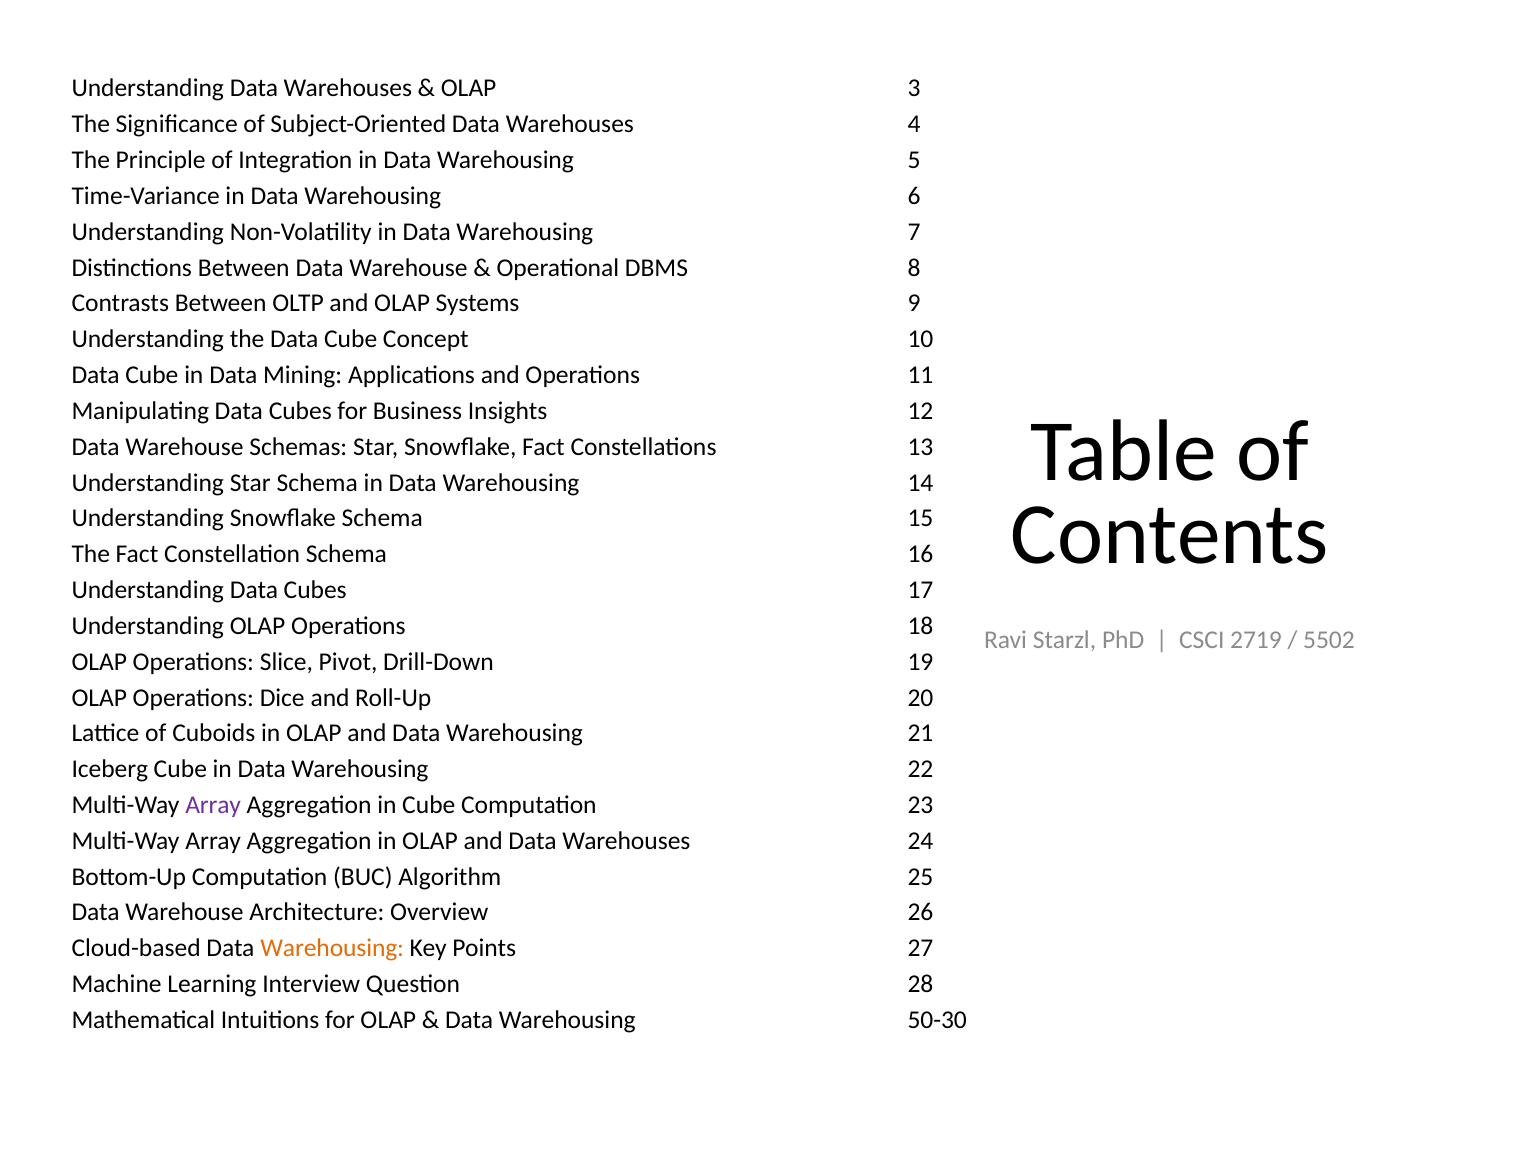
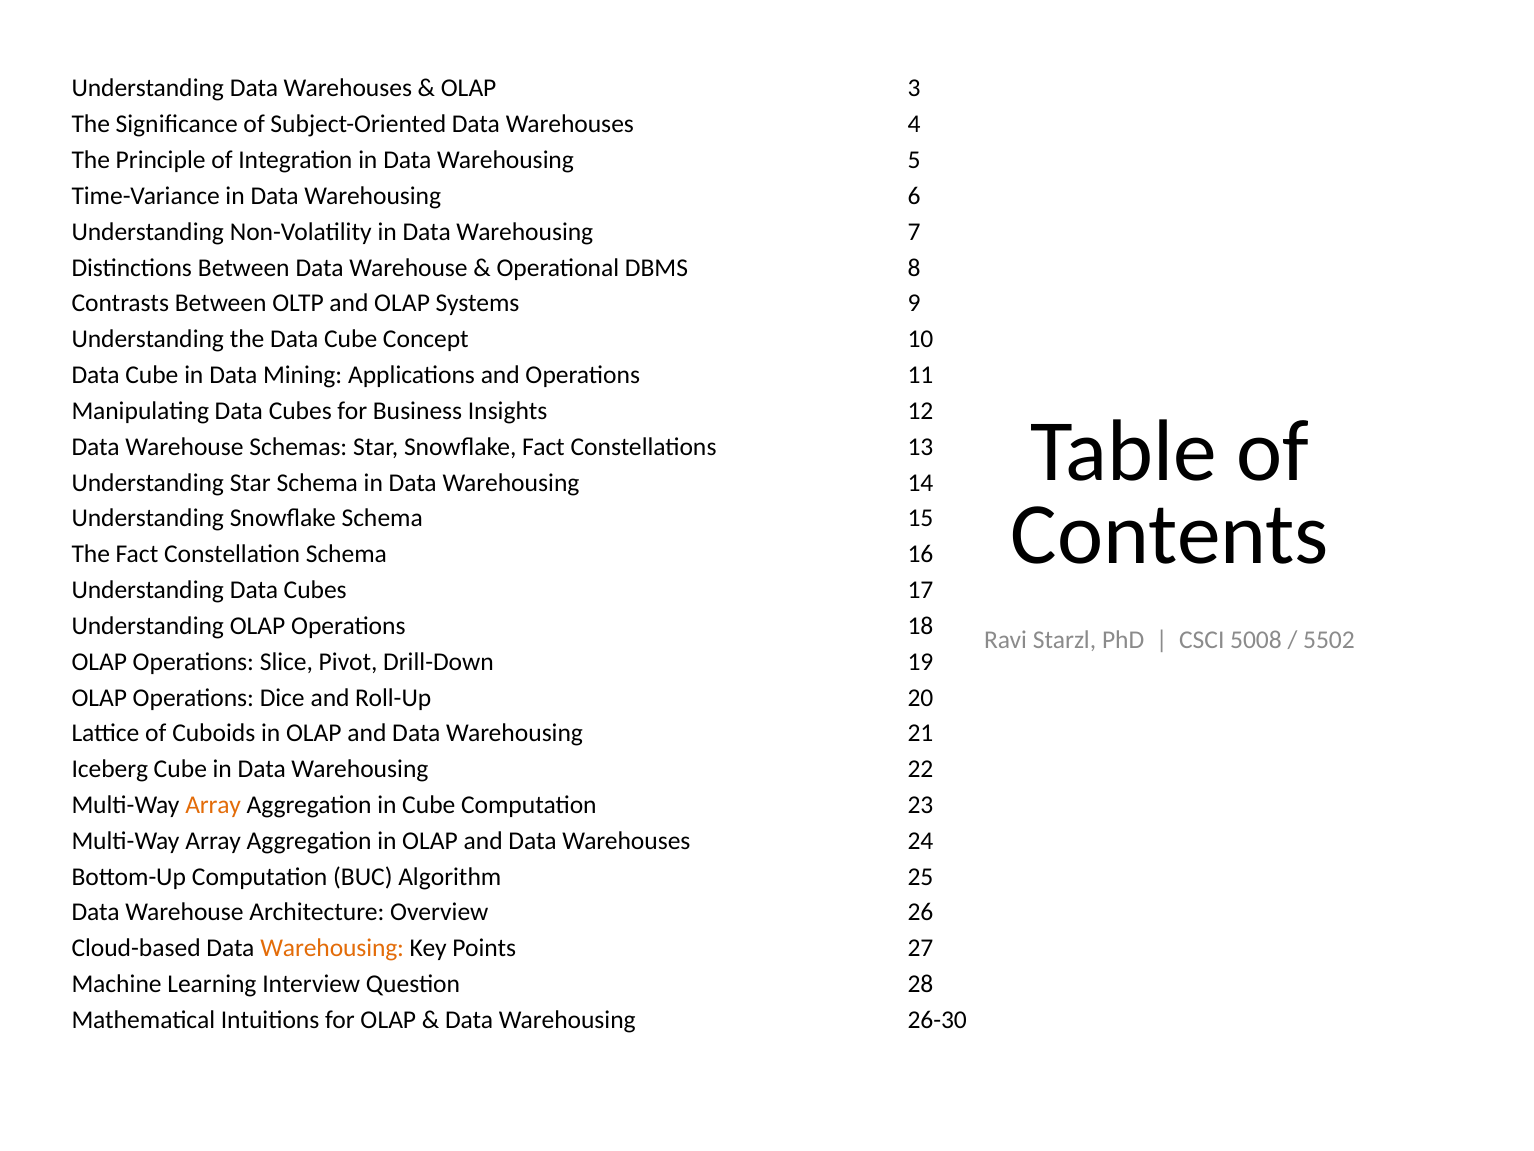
2719: 2719 -> 5008 (1256, 640)
Array colour: purple -> orange (213, 805)
50-30: 50-30 -> 26-30 (937, 1020)
